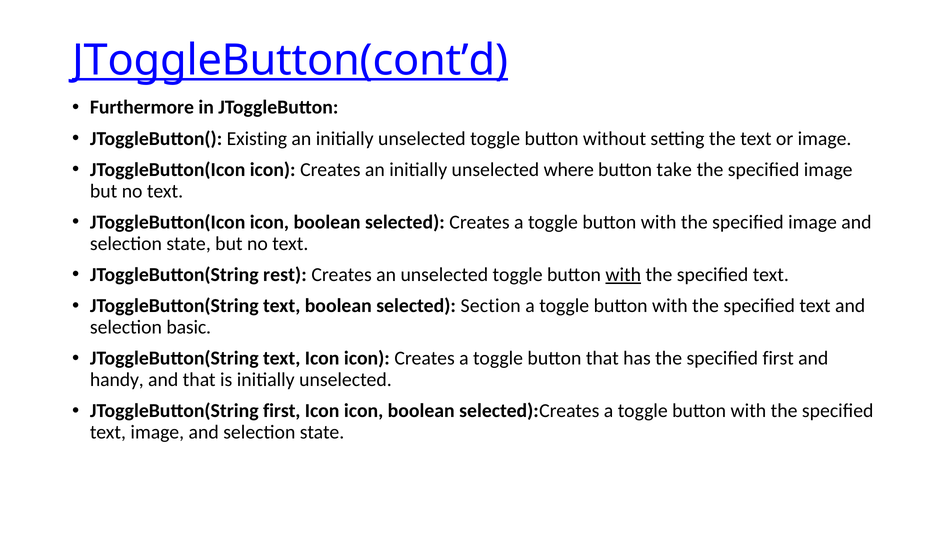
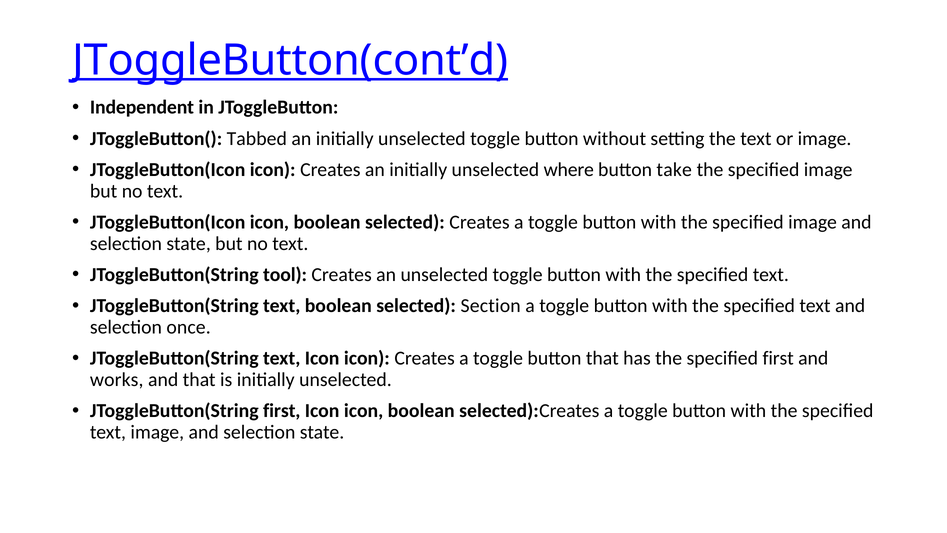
Furthermore: Furthermore -> Independent (142, 107)
Existing: Existing -> Tabbed (257, 138)
rest: rest -> tool (285, 275)
with underline: present -> none (623, 275)
basic: basic -> once (189, 327)
handy: handy -> works (117, 380)
